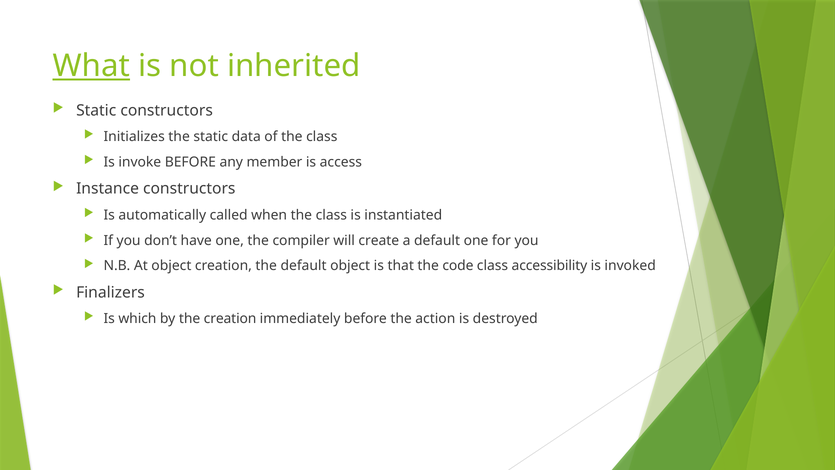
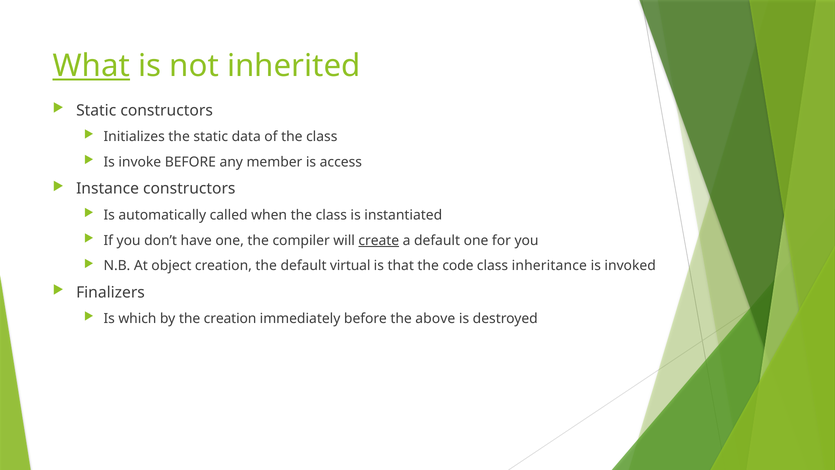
create underline: none -> present (379, 240)
default object: object -> virtual (350, 266)
accessibility: accessibility -> inheritance (549, 266)
action: action -> above (435, 318)
